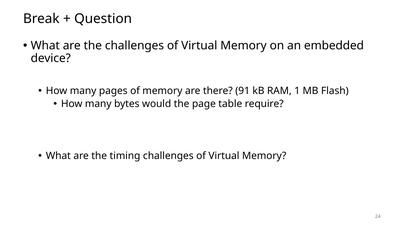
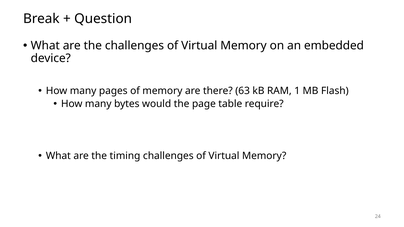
91: 91 -> 63 (243, 91)
